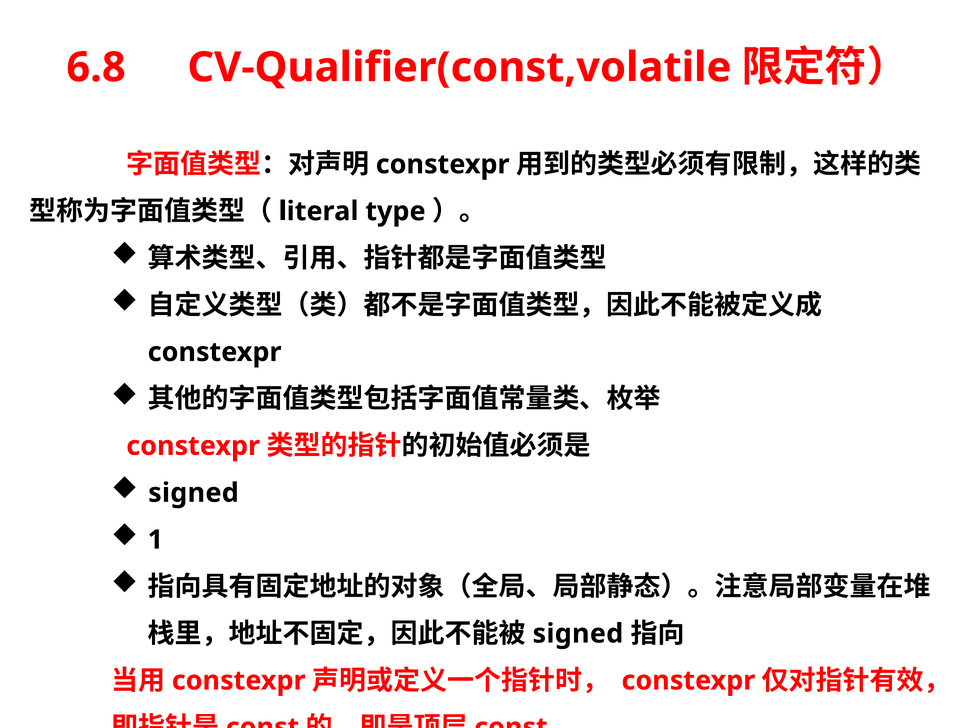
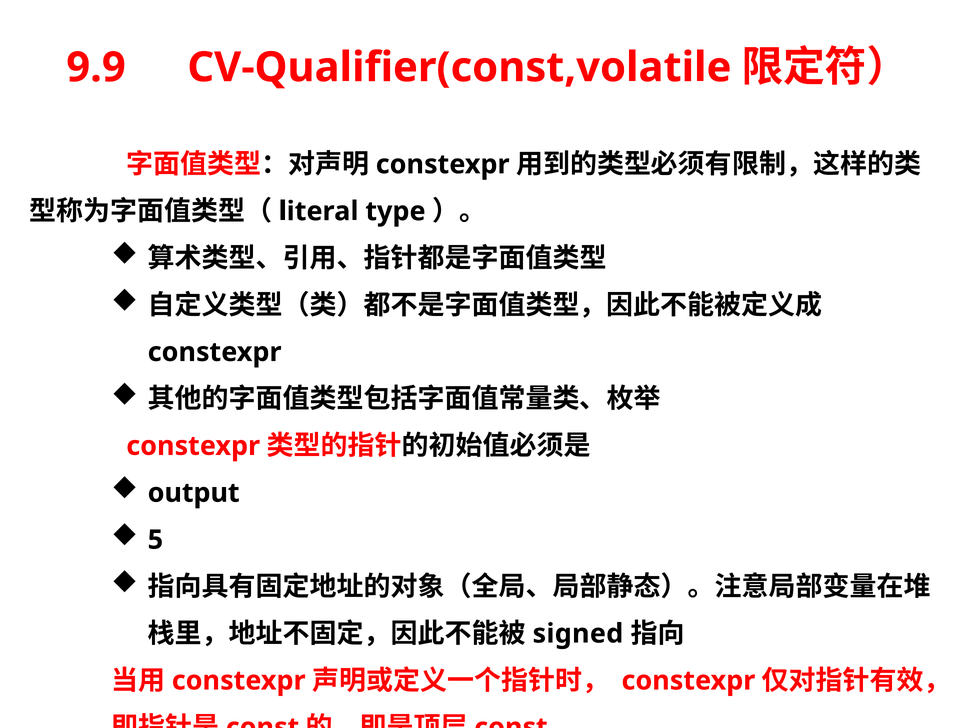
6.8: 6.8 -> 9.9 (96, 67)
signed: signed -> output (194, 493)
1: 1 -> 5 (155, 539)
